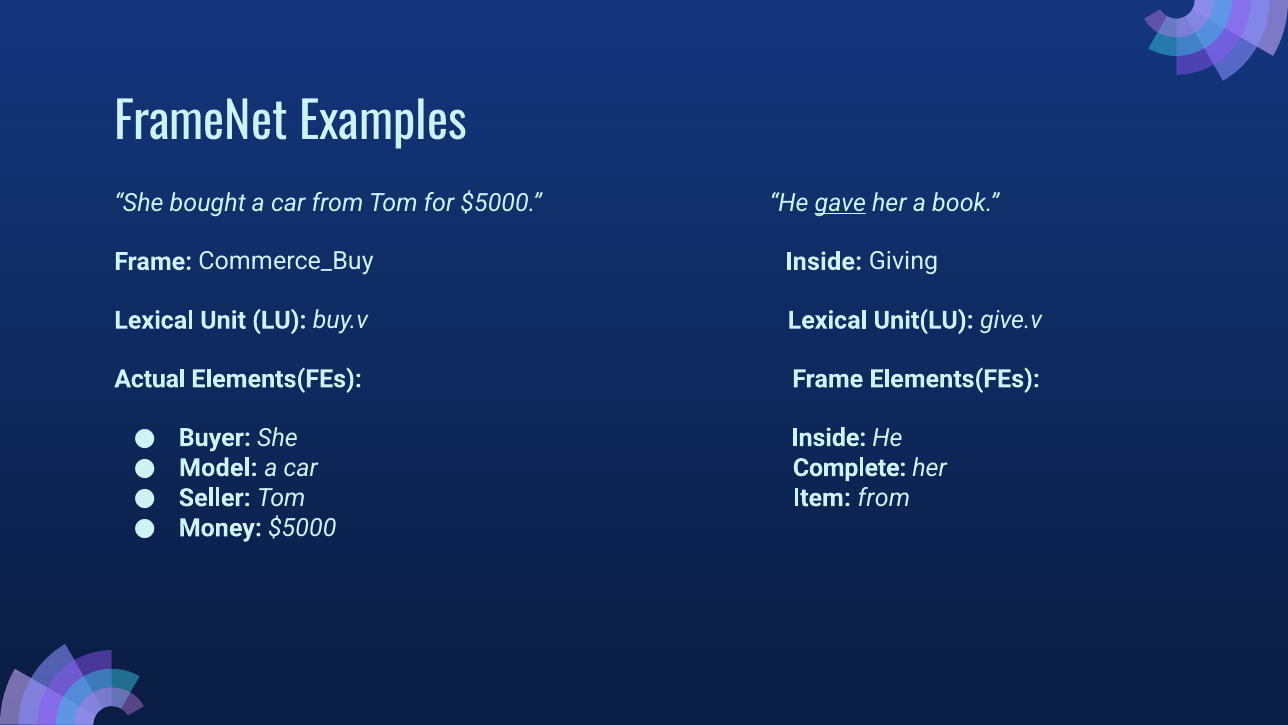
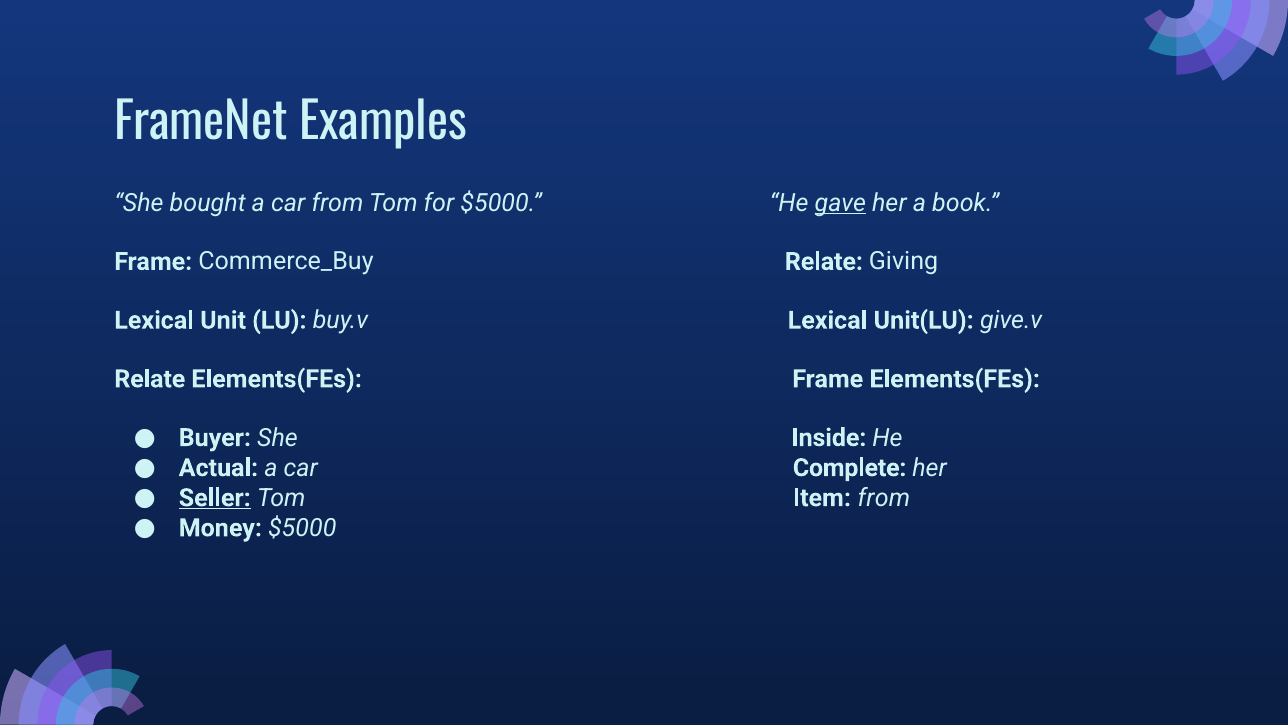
Commerce_Buy Inside: Inside -> Relate (824, 261)
Actual: Actual -> Relate (150, 379)
Model: Model -> Actual (218, 468)
Seller underline: none -> present (215, 498)
